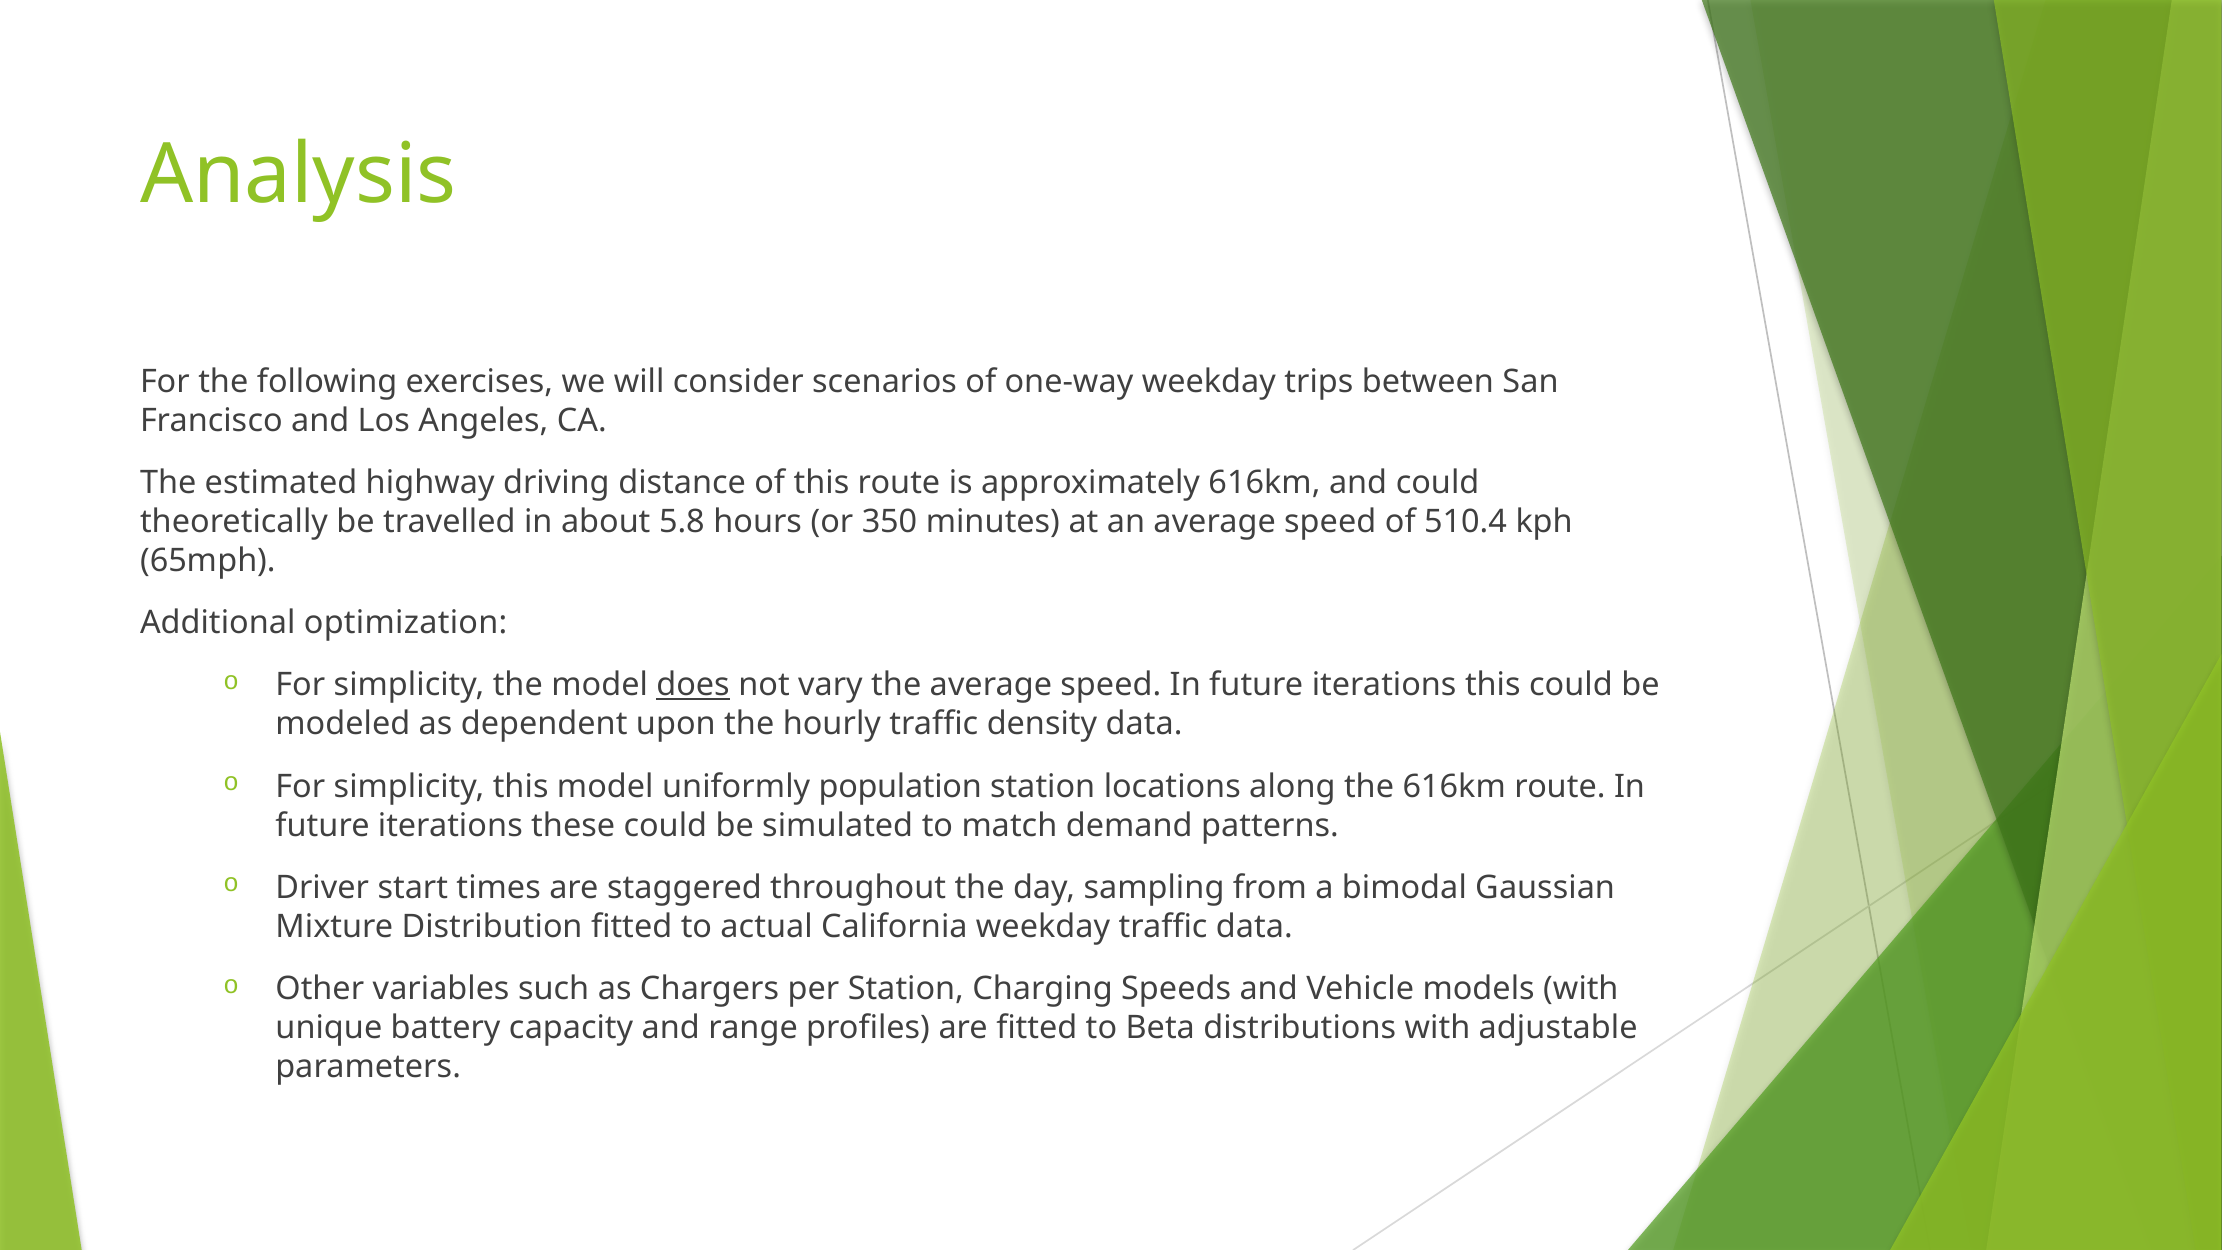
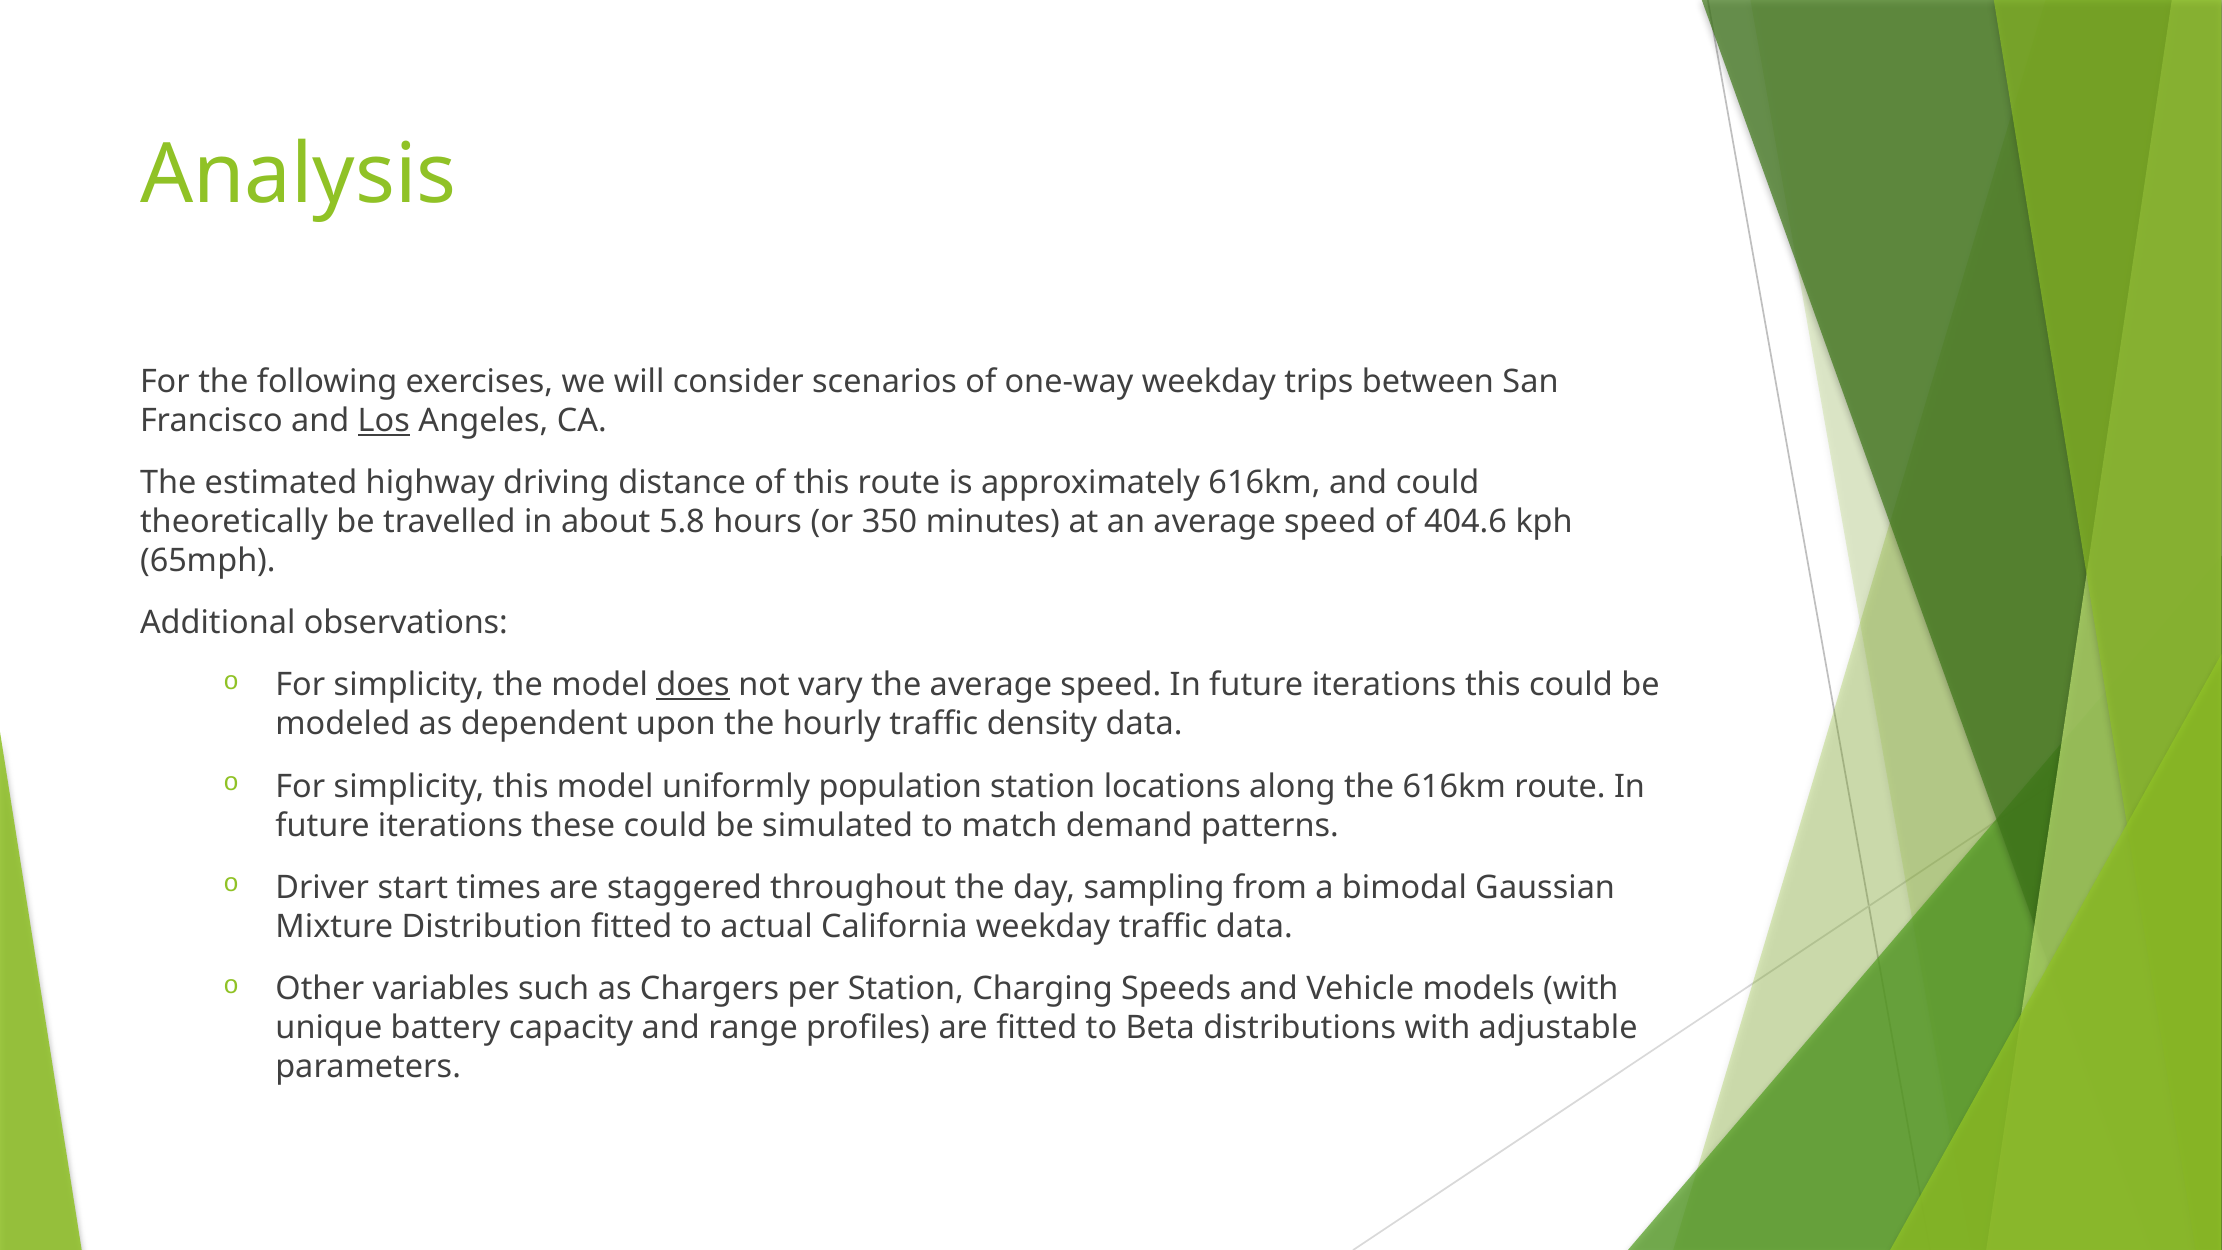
Los underline: none -> present (384, 421)
510.4: 510.4 -> 404.6 (1465, 522)
optimization: optimization -> observations (406, 623)
